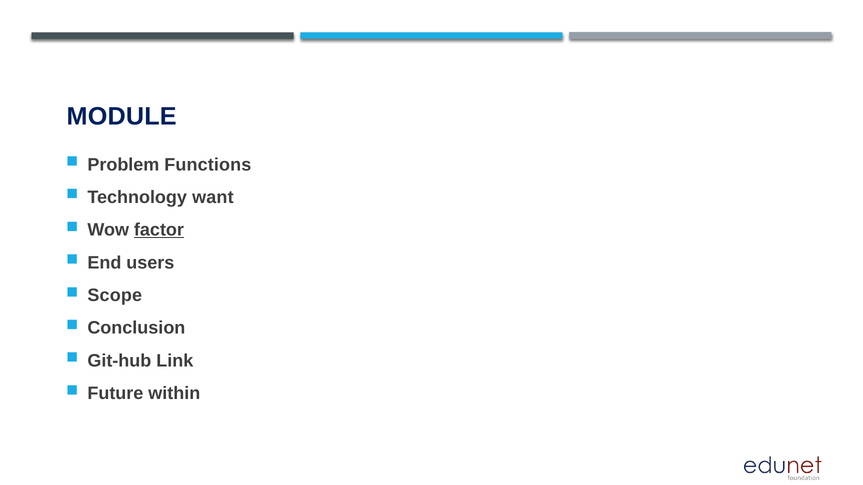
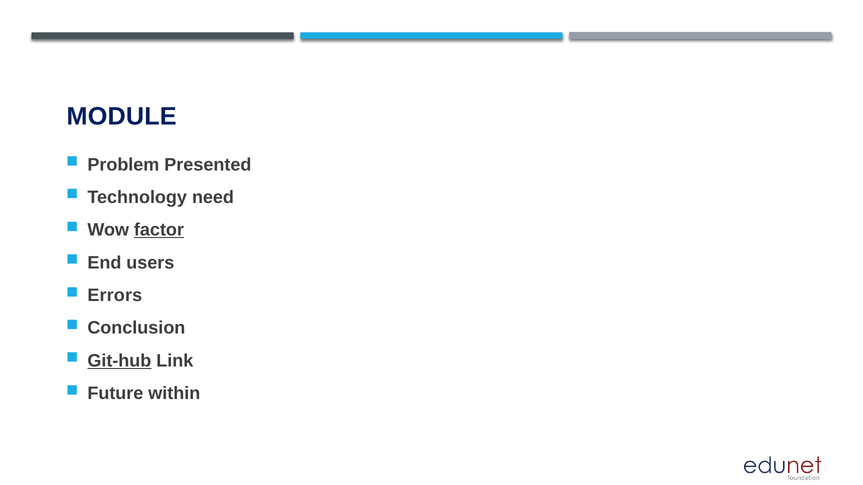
Functions: Functions -> Presented (208, 165)
want: want -> need (213, 197)
Scope: Scope -> Errors (115, 296)
Git-hub underline: none -> present (119, 361)
